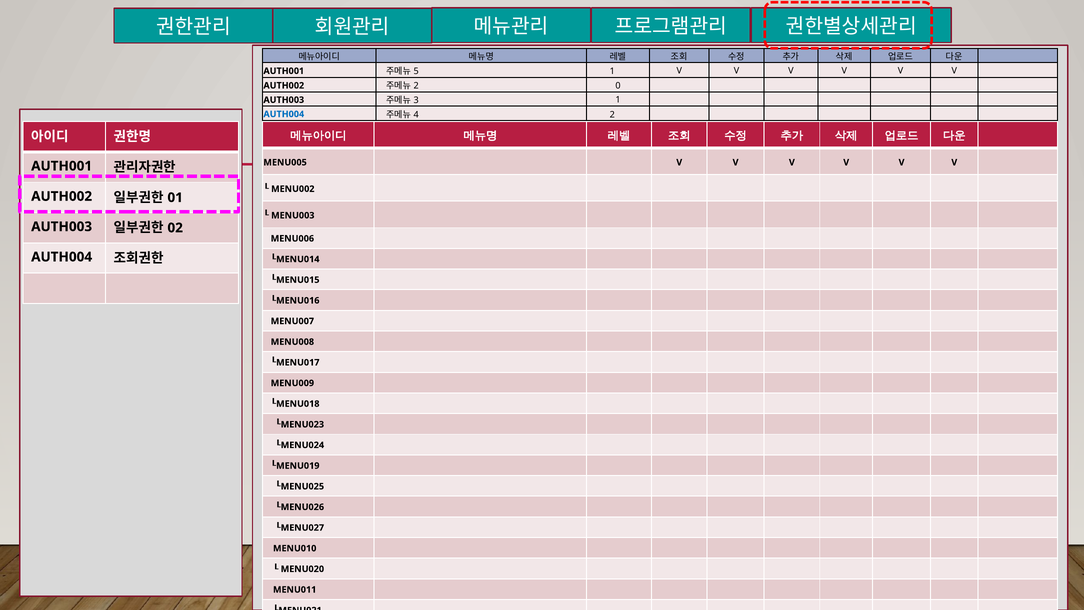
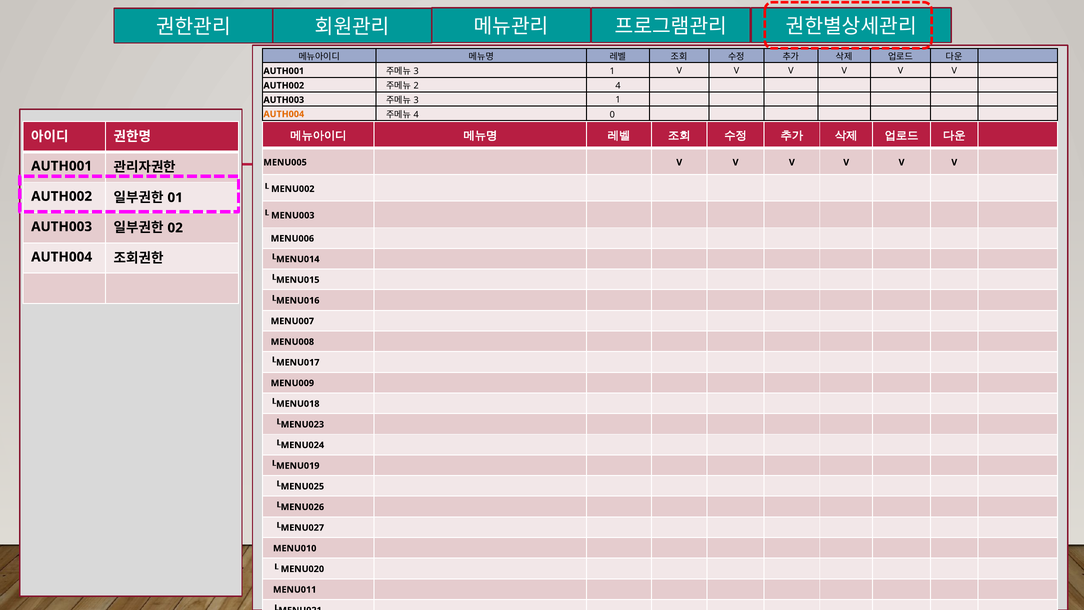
5: 5 -> 3 (416, 71)
0: 0 -> 4 (618, 86)
AUTH004 colour: blue -> orange (284, 114)
2: 2 -> 0 (612, 114)
